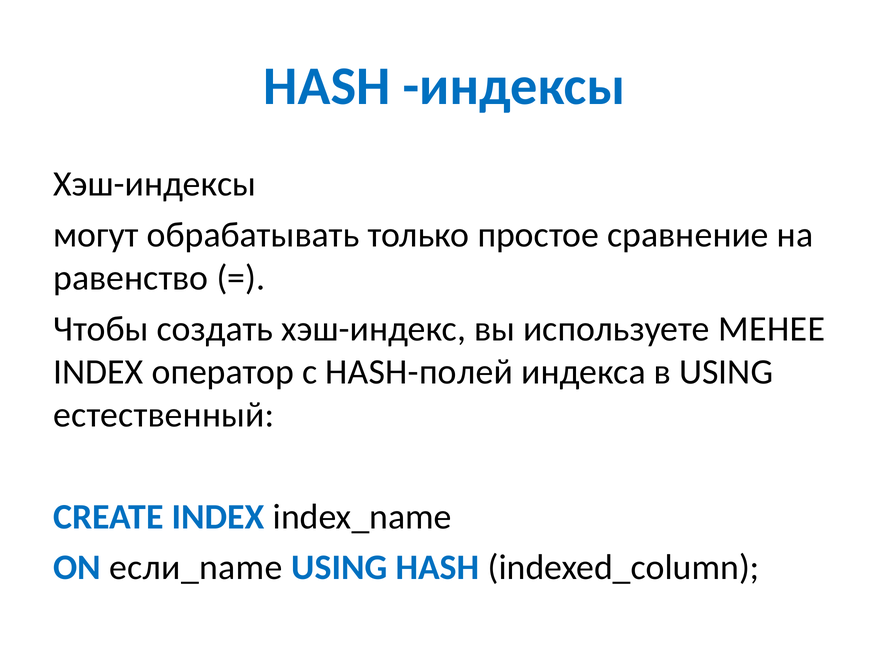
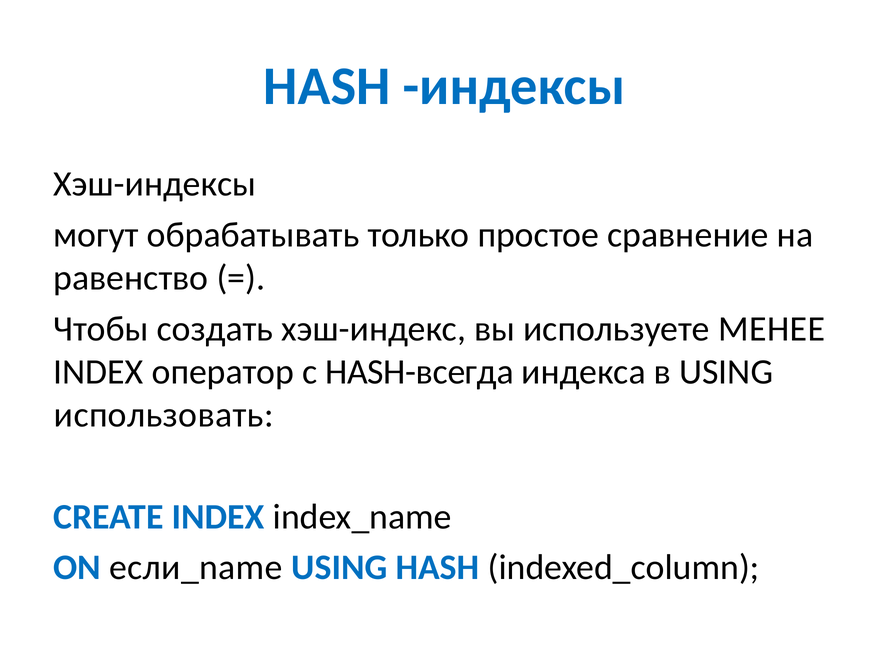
HASH-полей: HASH-полей -> HASH-всегда (419, 372)
естественный: естественный -> использовать (164, 415)
